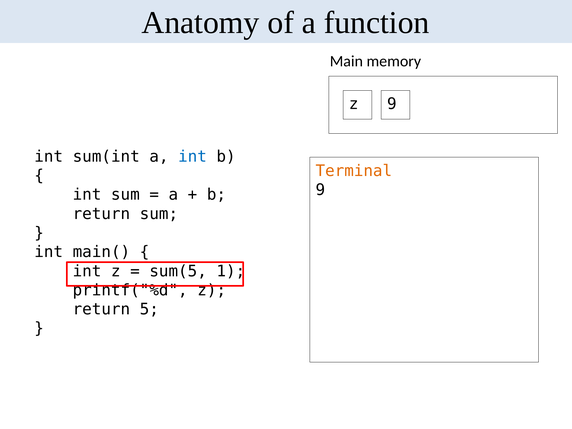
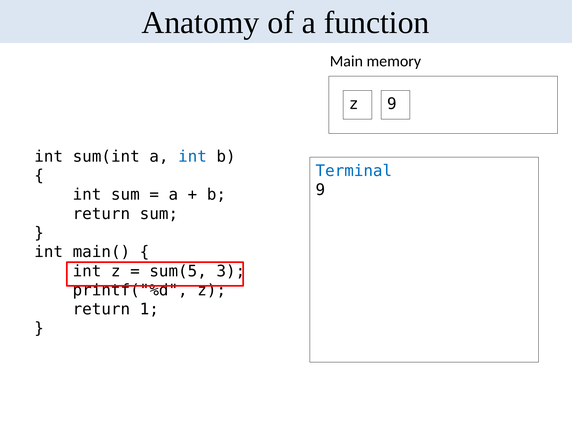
Terminal colour: orange -> blue (354, 171)
1: 1 -> 3 (231, 271)
5: 5 -> 1 (149, 309)
